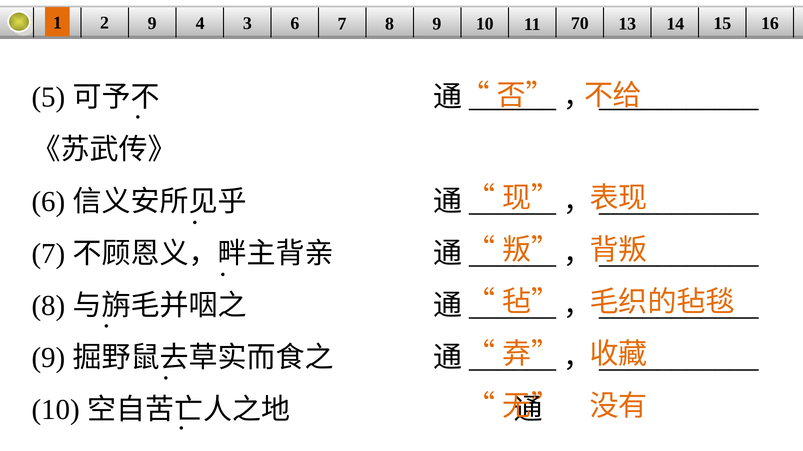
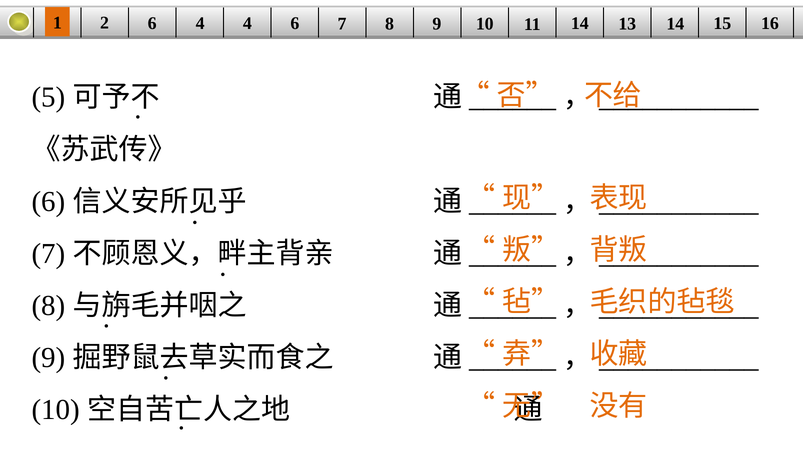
2 9: 9 -> 6 (152, 23)
4 3: 3 -> 4 (247, 23)
11 70: 70 -> 14 (580, 24)
